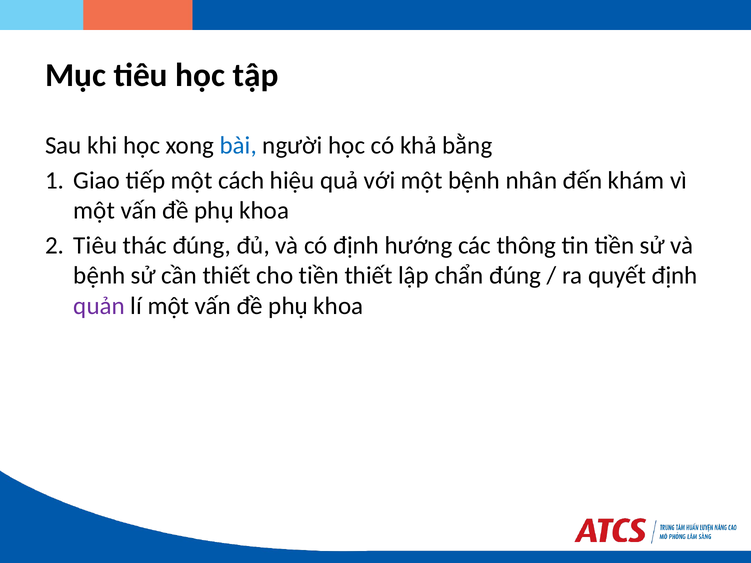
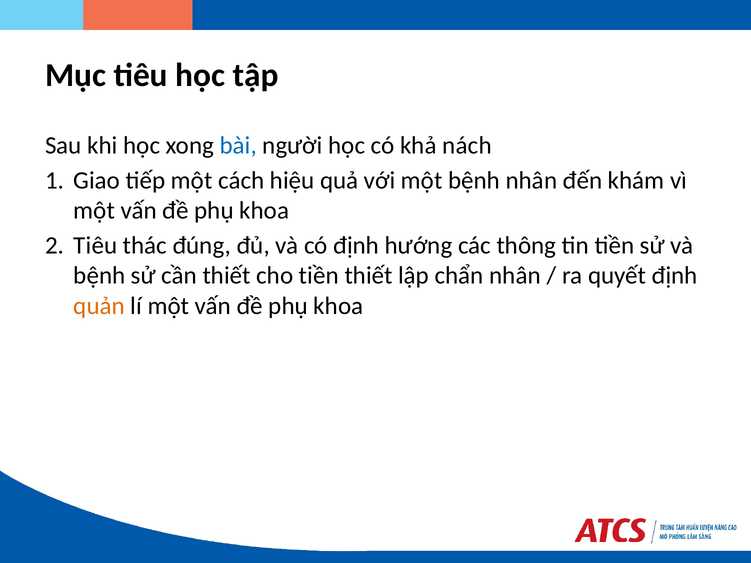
bằng: bằng -> nách (467, 146)
chẩn đúng: đúng -> nhân (515, 276)
quản colour: purple -> orange (99, 306)
